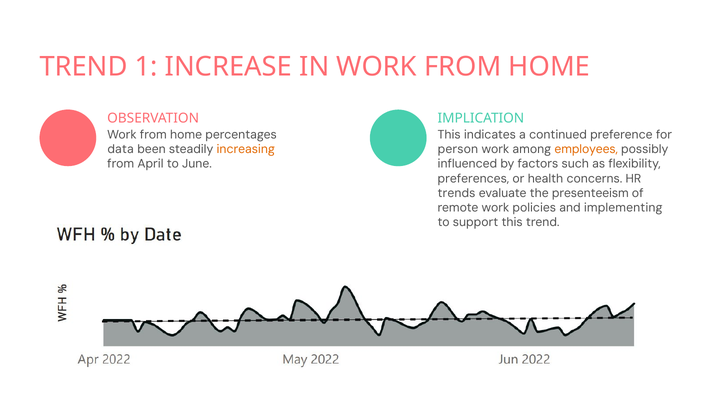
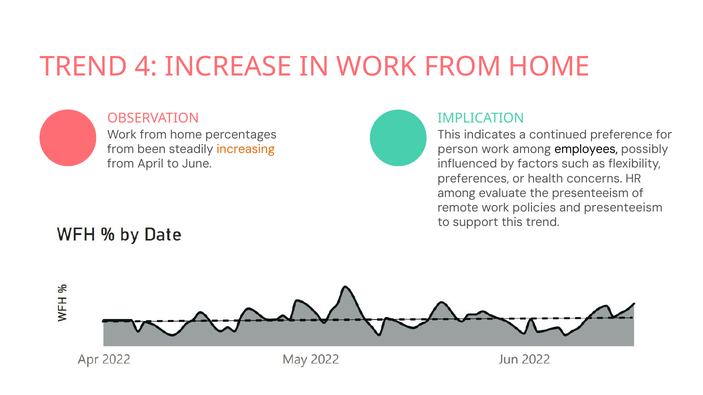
1: 1 -> 4 (146, 67)
data: data -> from (121, 149)
employees colour: orange -> black (586, 149)
trends: trends -> among (457, 193)
and implementing: implementing -> presenteeism (623, 208)
